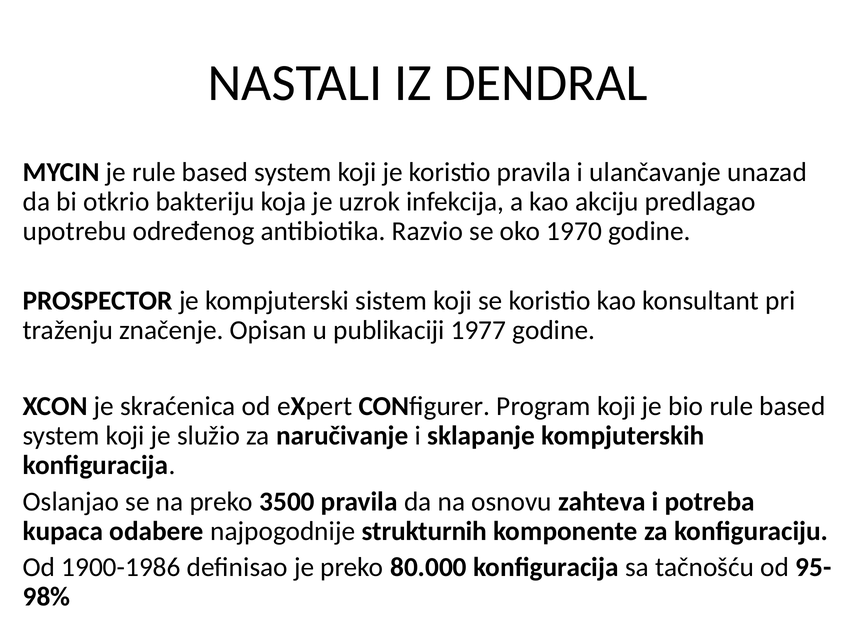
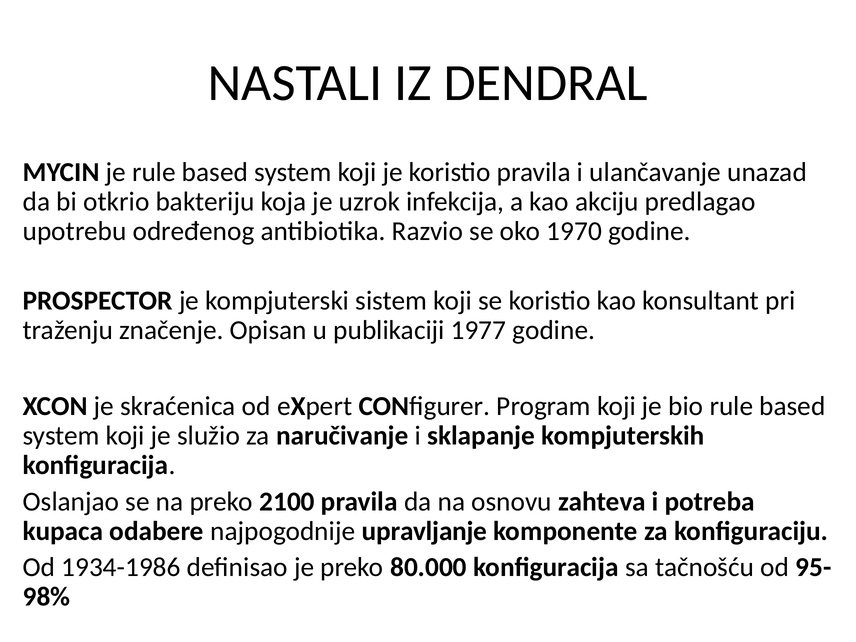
3500: 3500 -> 2100 (287, 502)
strukturnih: strukturnih -> upravljanje (424, 531)
1900-1986: 1900-1986 -> 1934-1986 (121, 567)
